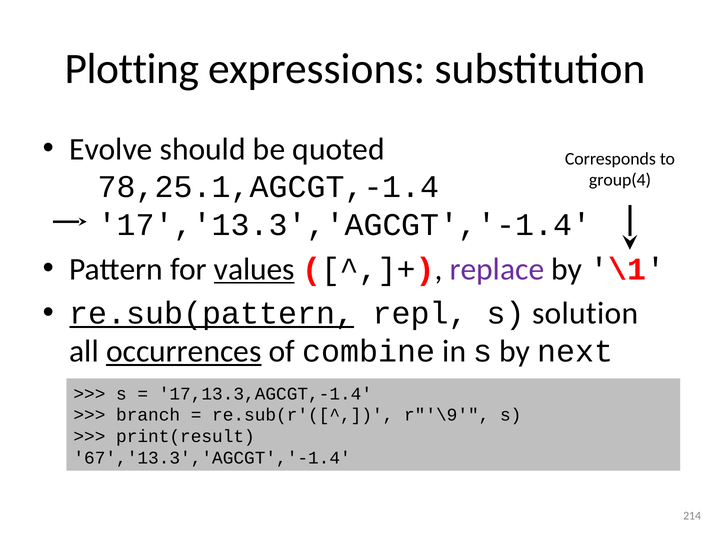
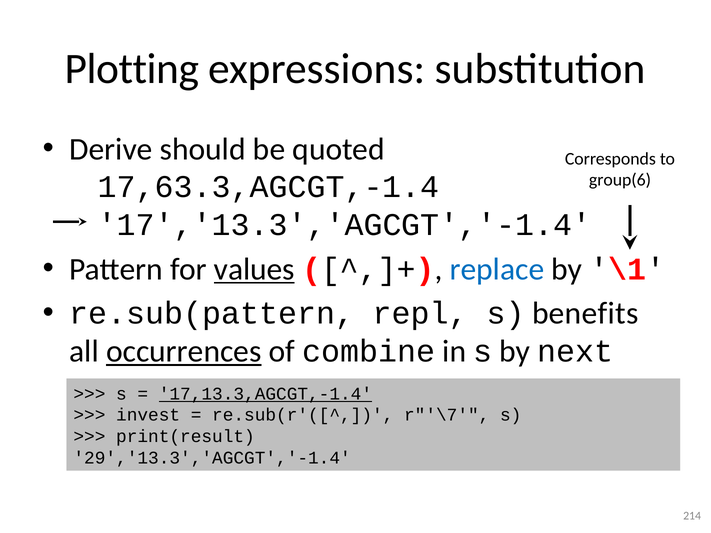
Evolve: Evolve -> Derive (111, 149)
group(4: group(4 -> group(6 (620, 180)
78,25.1,AGCGT,-1.4: 78,25.1,AGCGT,-1.4 -> 17,63.3,AGCGT,-1.4 (269, 187)
replace colour: purple -> blue (497, 269)
re.sub(pattern underline: present -> none (212, 314)
solution: solution -> benefits (585, 314)
17,13.3,AGCGT,-1.4 underline: none -> present (265, 394)
branch: branch -> invest (148, 415)
r"'\9: r"'\9 -> r"'\7 (447, 415)
67','13.3','AGCGT','-1.4: 67','13.3','AGCGT','-1.4 -> 29','13.3','AGCGT','-1.4 (212, 458)
